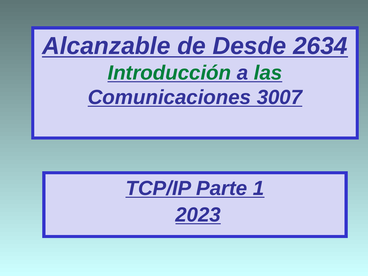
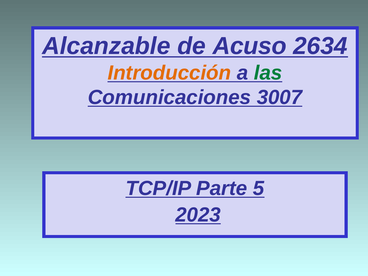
Desde: Desde -> Acuso (250, 46)
Introducción colour: green -> orange (169, 73)
1: 1 -> 5 (259, 188)
